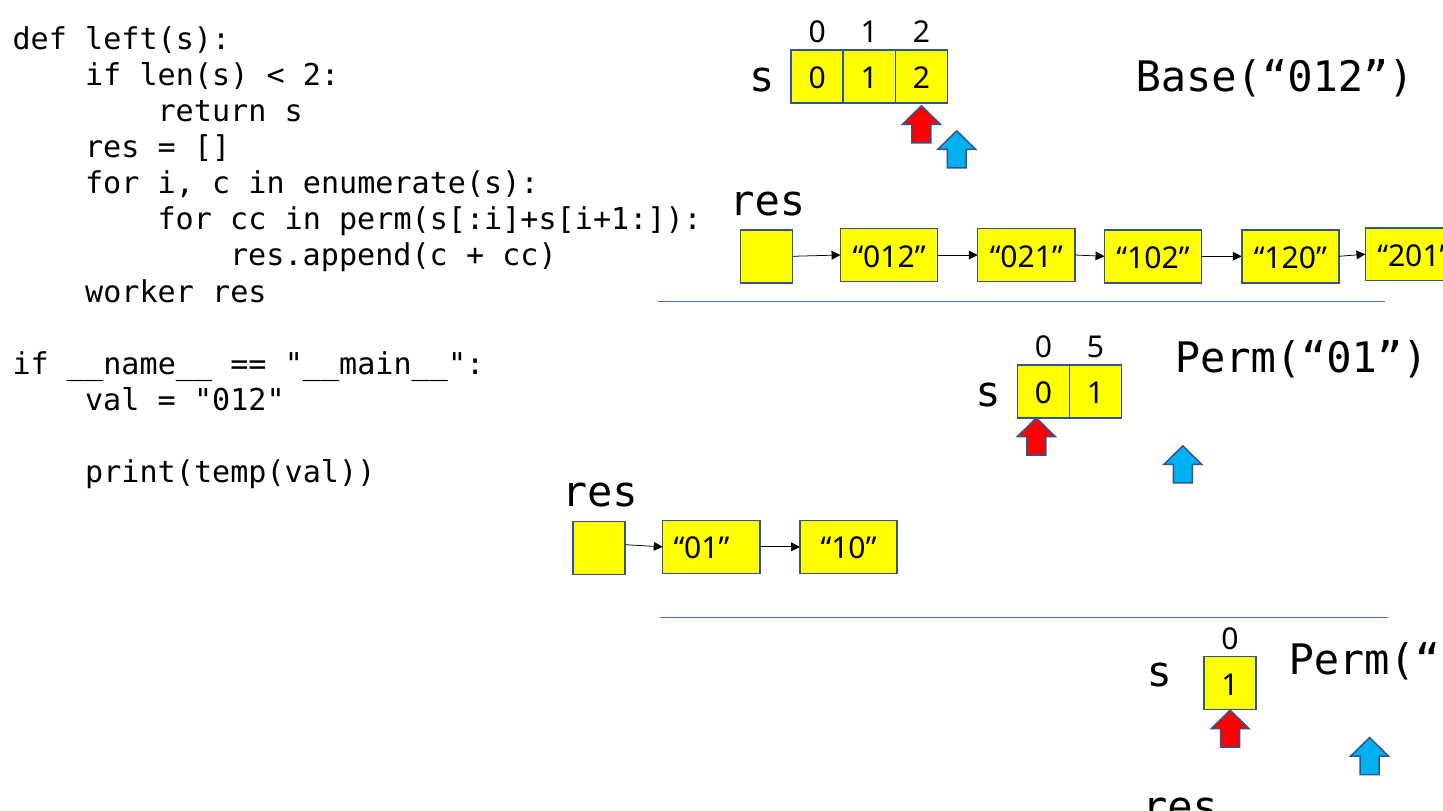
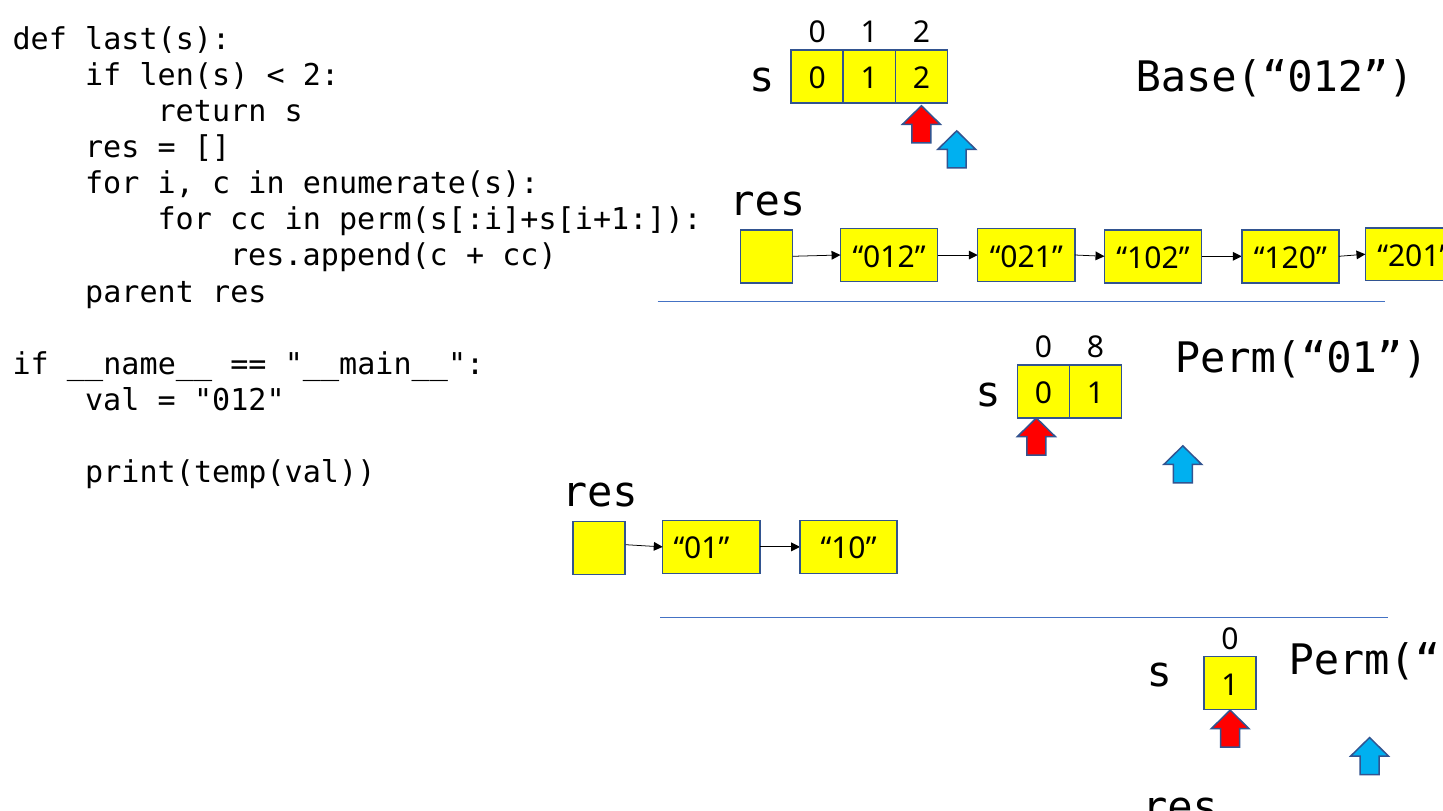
left(s: left(s -> last(s (158, 40)
worker: worker -> parent (140, 292)
5: 5 -> 8 (1095, 348)
